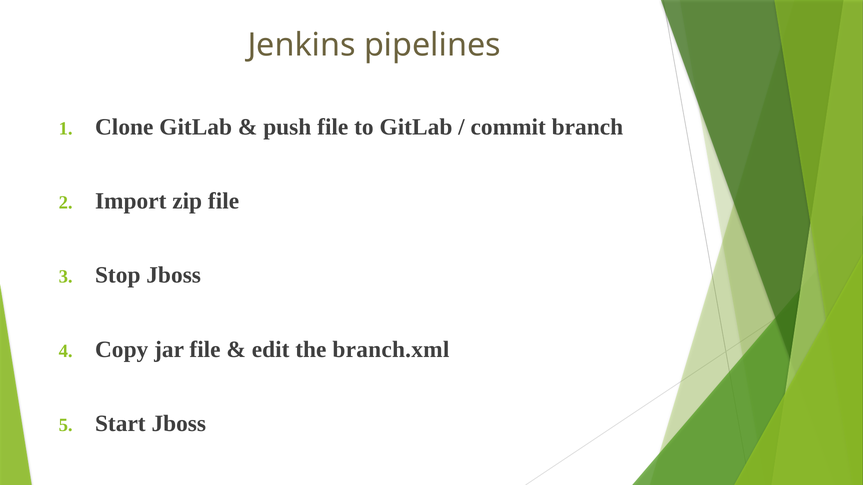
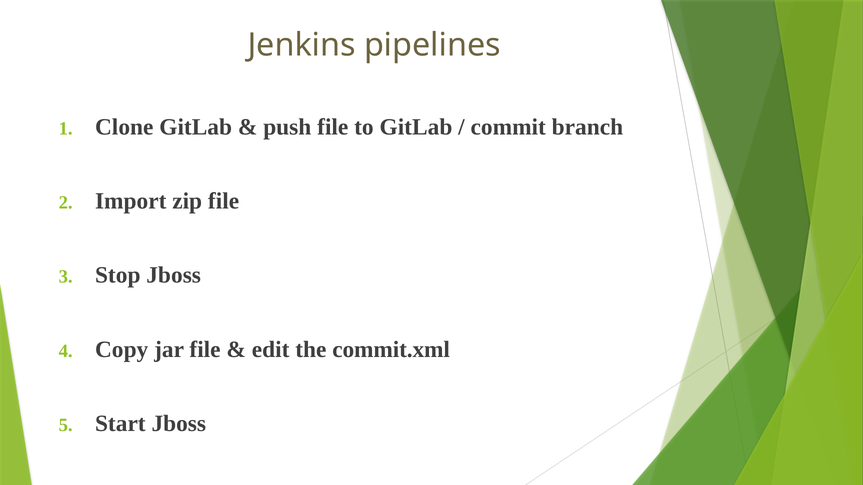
branch.xml: branch.xml -> commit.xml (391, 350)
